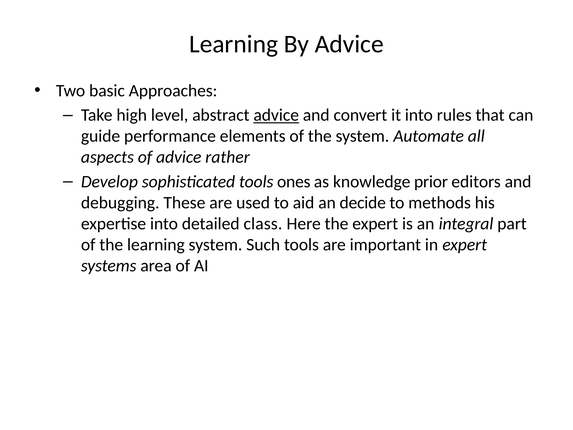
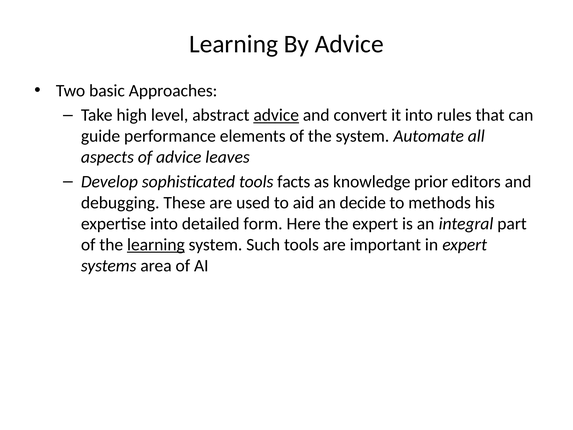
rather: rather -> leaves (228, 157)
ones: ones -> facts (294, 182)
class: class -> form (263, 224)
learning underline: none -> present (156, 245)
